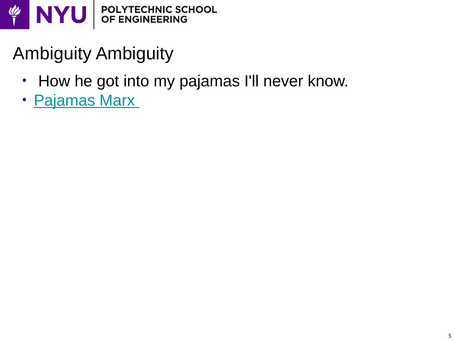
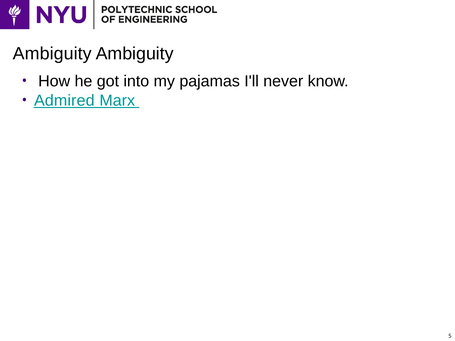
Pajamas: Pajamas -> Admired (64, 101)
